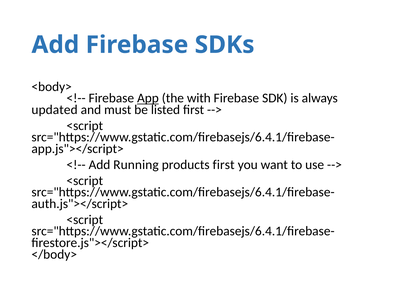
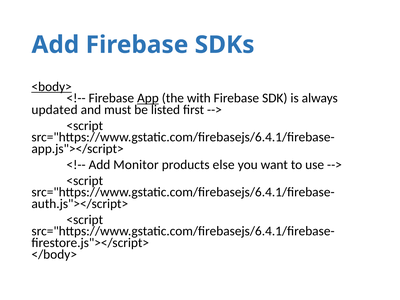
<body> underline: none -> present (52, 87)
Running: Running -> Monitor (136, 165)
products first: first -> else (224, 165)
